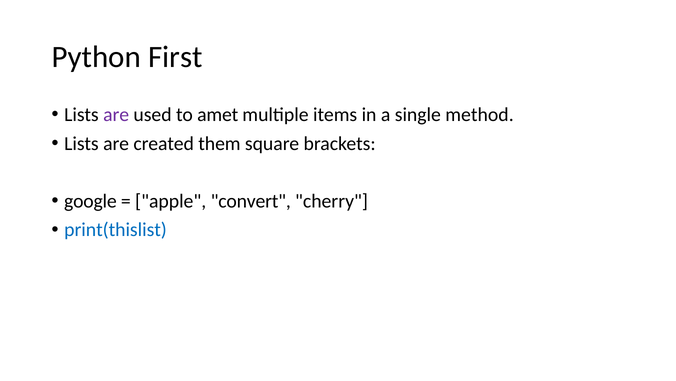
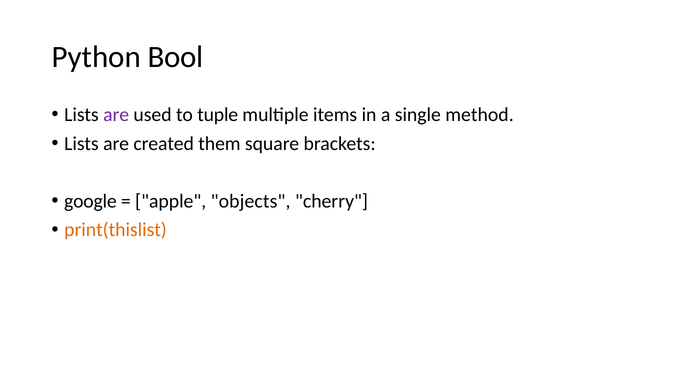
First: First -> Bool (175, 57)
amet: amet -> tuple (218, 115)
convert: convert -> objects (251, 201)
print(thislist colour: blue -> orange (116, 229)
